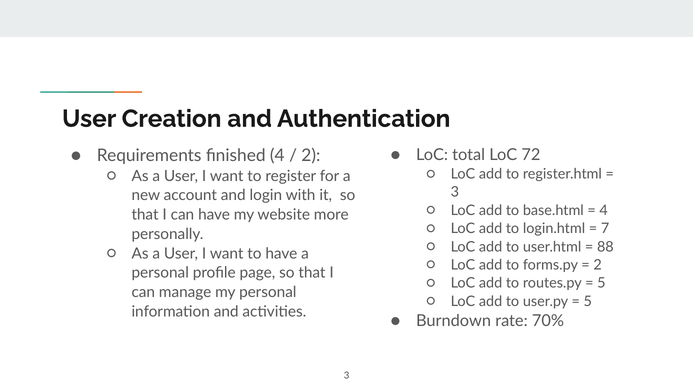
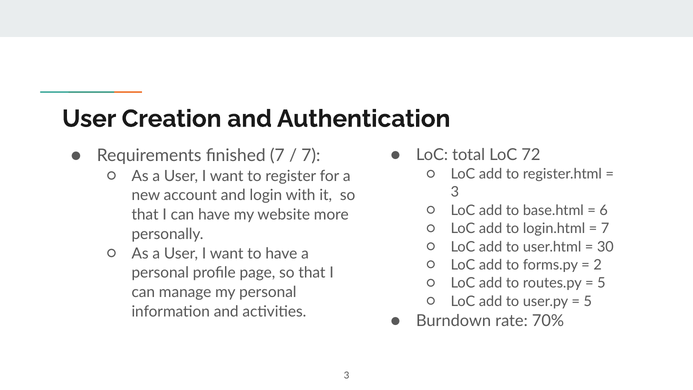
finished 4: 4 -> 7 (277, 155)
2: 2 -> 7 (311, 155)
4: 4 -> 6 (604, 210)
88: 88 -> 30 (605, 247)
